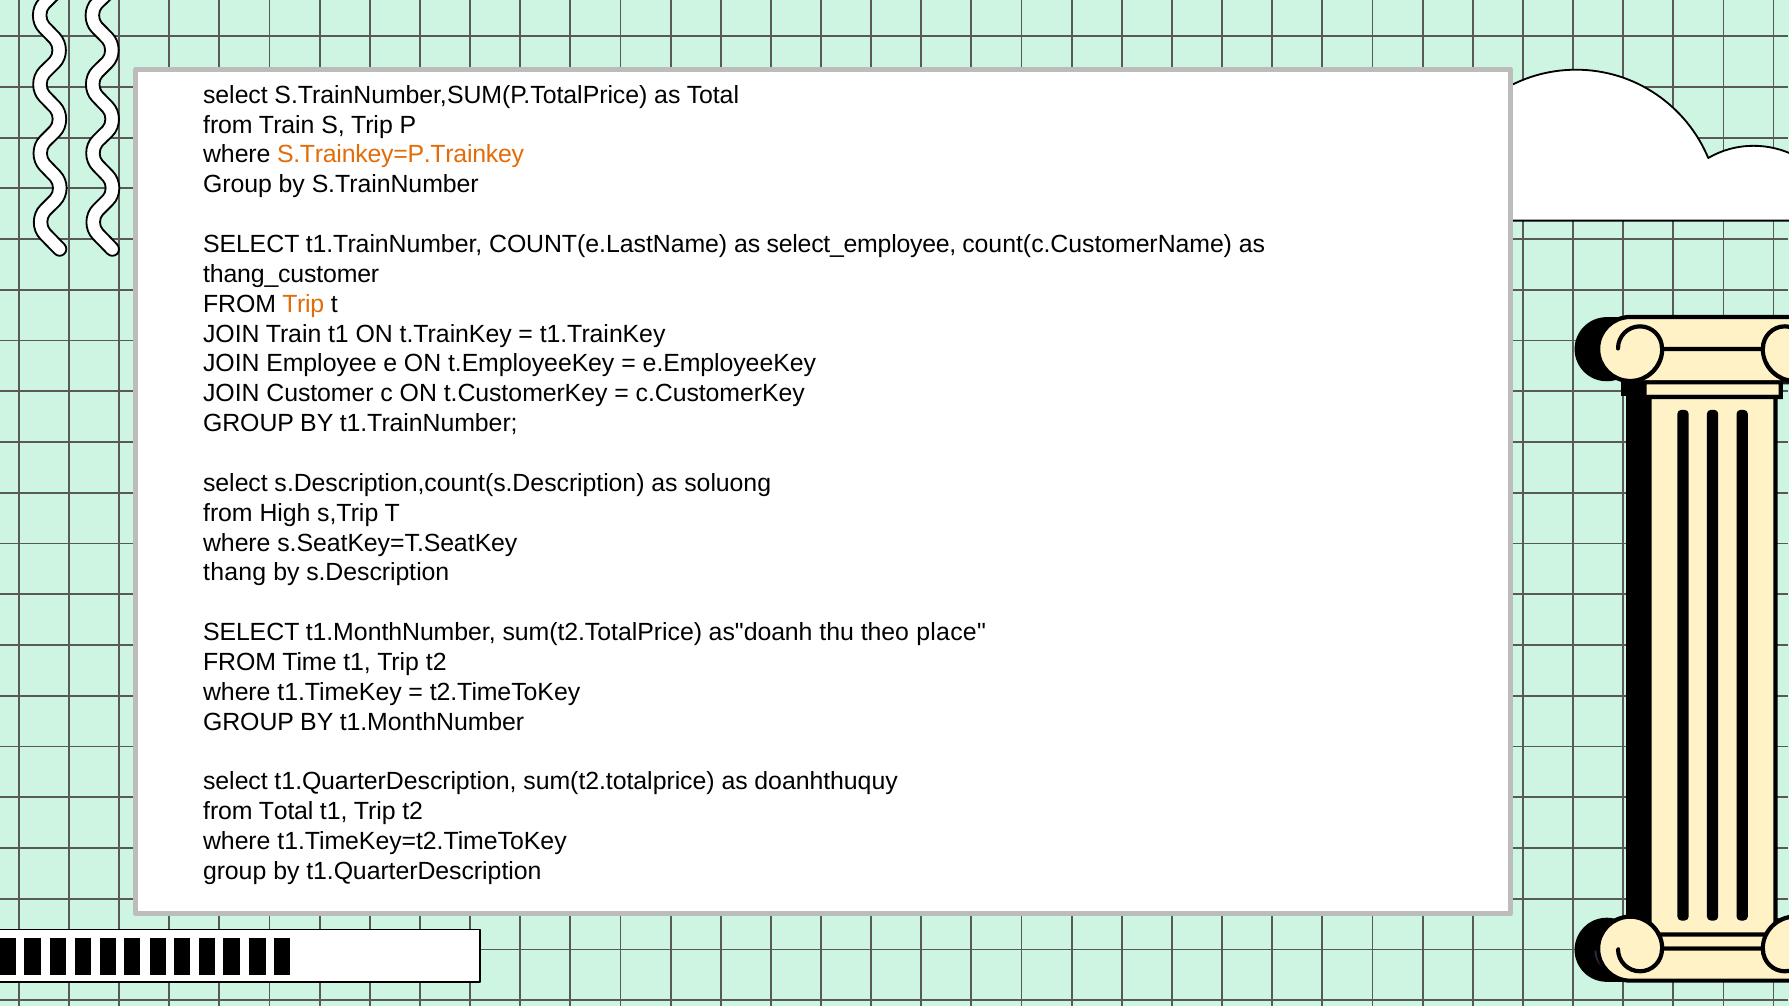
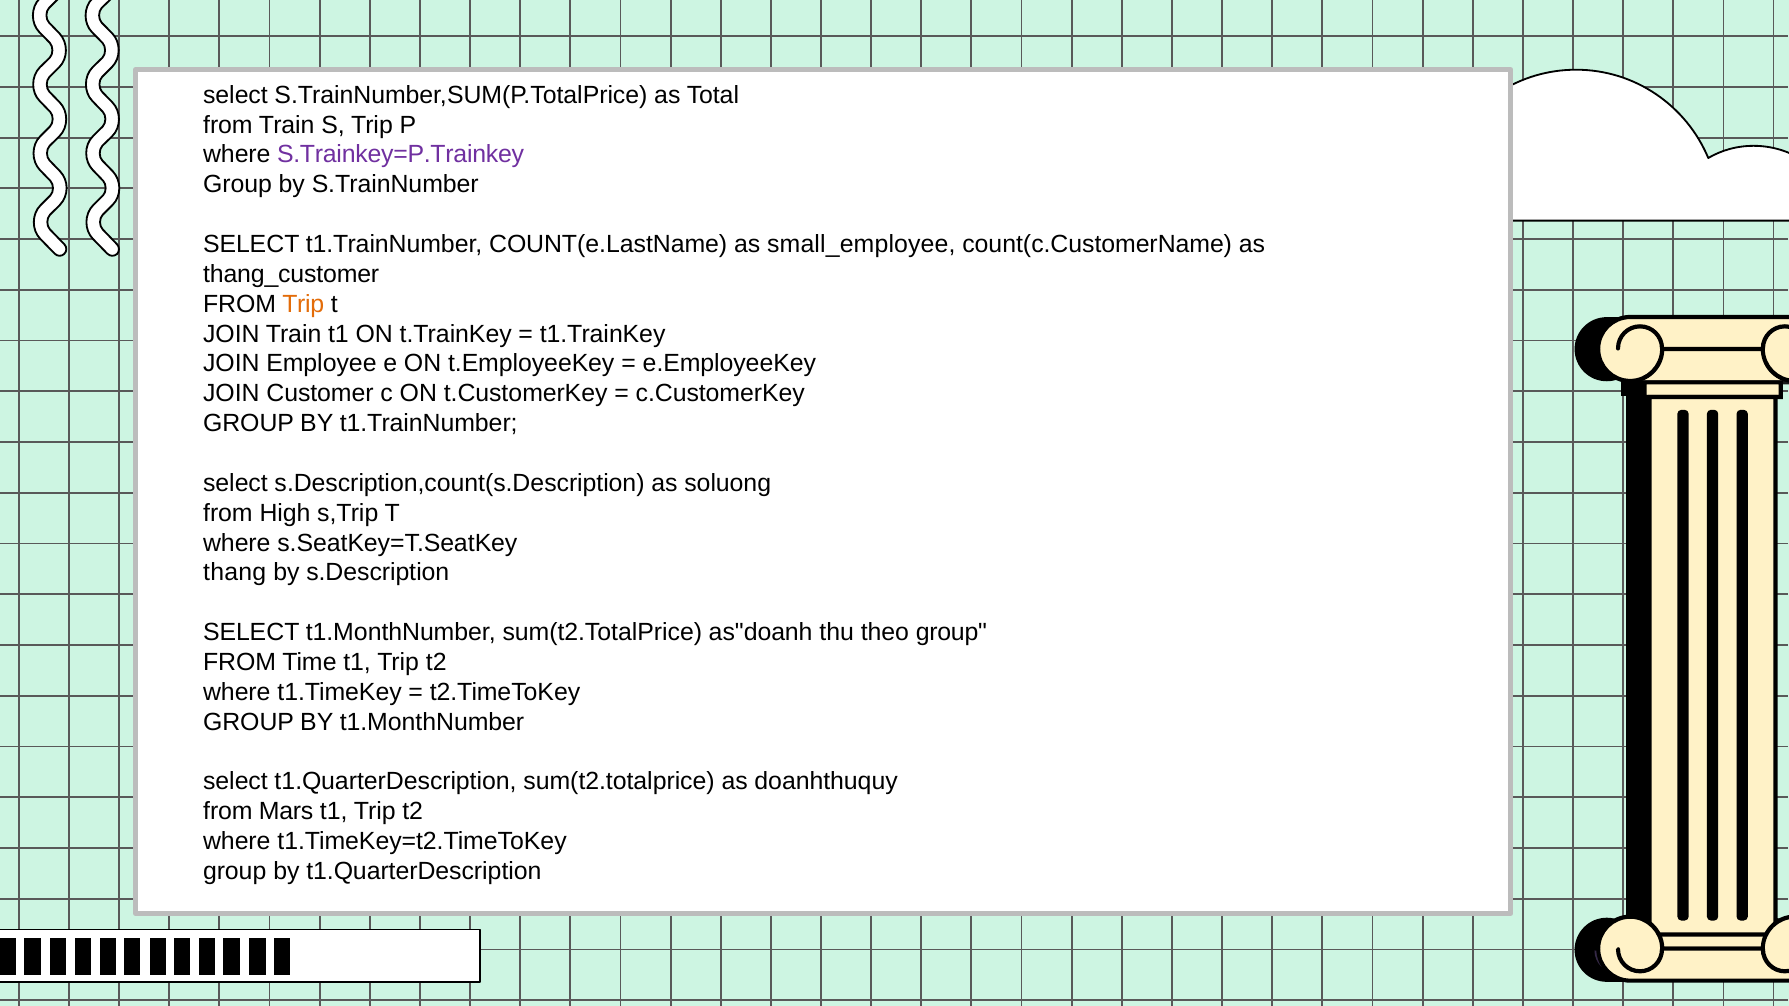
S.Trainkey=P.Trainkey colour: orange -> purple (401, 155)
select_employee: select_employee -> small_employee (861, 244)
theo place: place -> group (951, 633)
from Total: Total -> Mars (286, 812)
